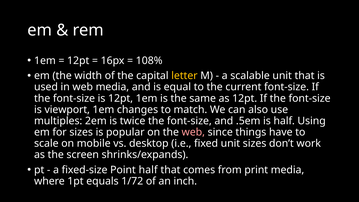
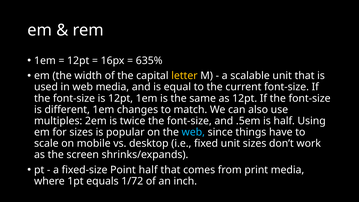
108%: 108% -> 635% (149, 61)
viewport: viewport -> different (67, 110)
web colour: pink -> light blue (193, 132)
